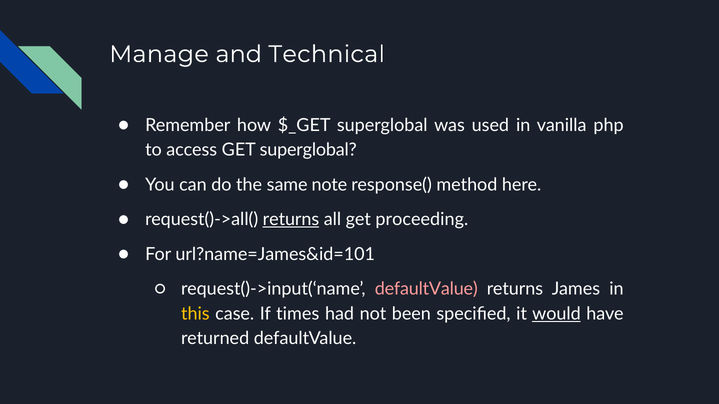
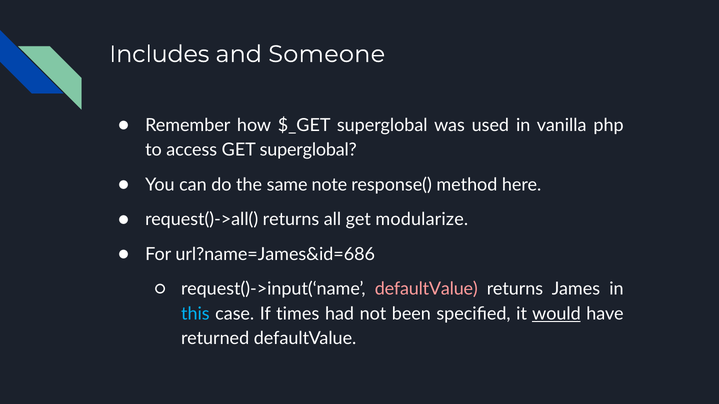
Manage: Manage -> Includes (159, 54)
Technical: Technical -> Someone (327, 54)
returns underline: present -> none (291, 220)
proceeding: proceeding -> modularize (422, 220)
url?name=James&id=101: url?name=James&id=101 -> url?name=James&id=686 (275, 254)
this colour: yellow -> light blue (195, 314)
